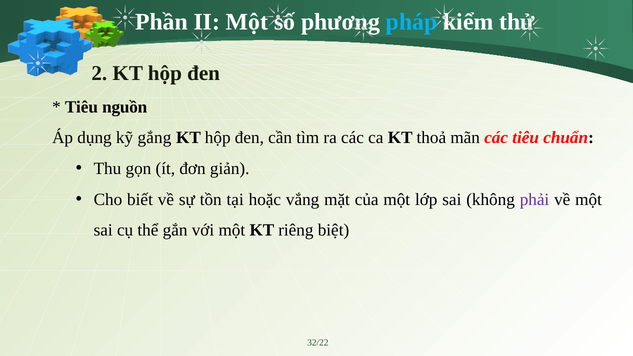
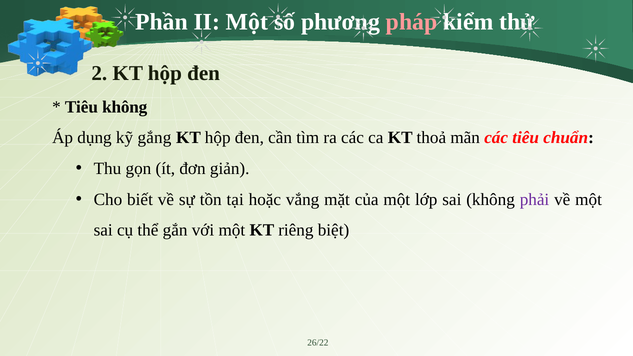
pháp colour: light blue -> pink (412, 22)
Tiêu nguồn: nguồn -> không (125, 107)
32/22: 32/22 -> 26/22 (318, 343)
